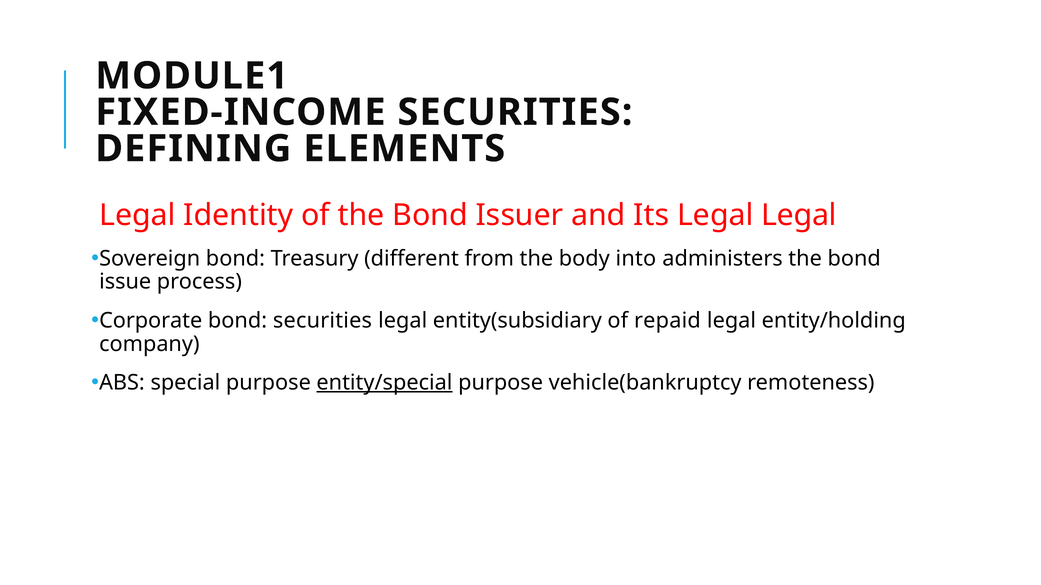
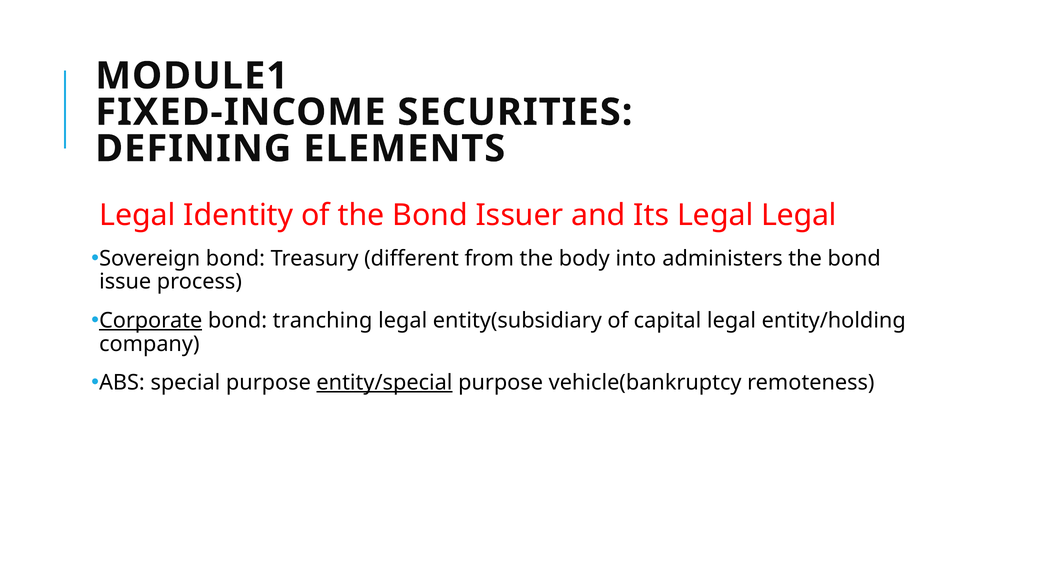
Corporate underline: none -> present (151, 321)
bond securities: securities -> tranching (323, 321)
repaid: repaid -> capital (668, 321)
